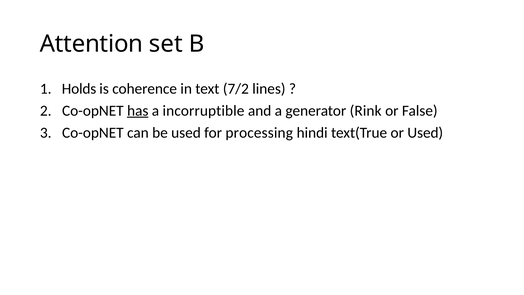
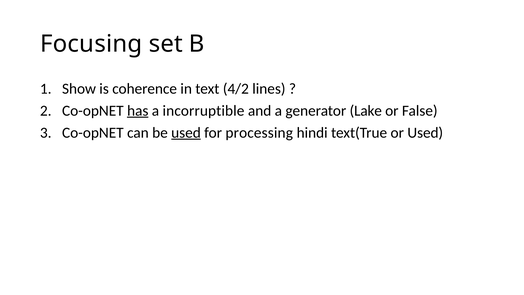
Attention: Attention -> Focusing (91, 44)
Holds: Holds -> Show (79, 89)
7/2: 7/2 -> 4/2 (236, 89)
Rink: Rink -> Lake (366, 111)
used underline: none -> present (186, 133)
